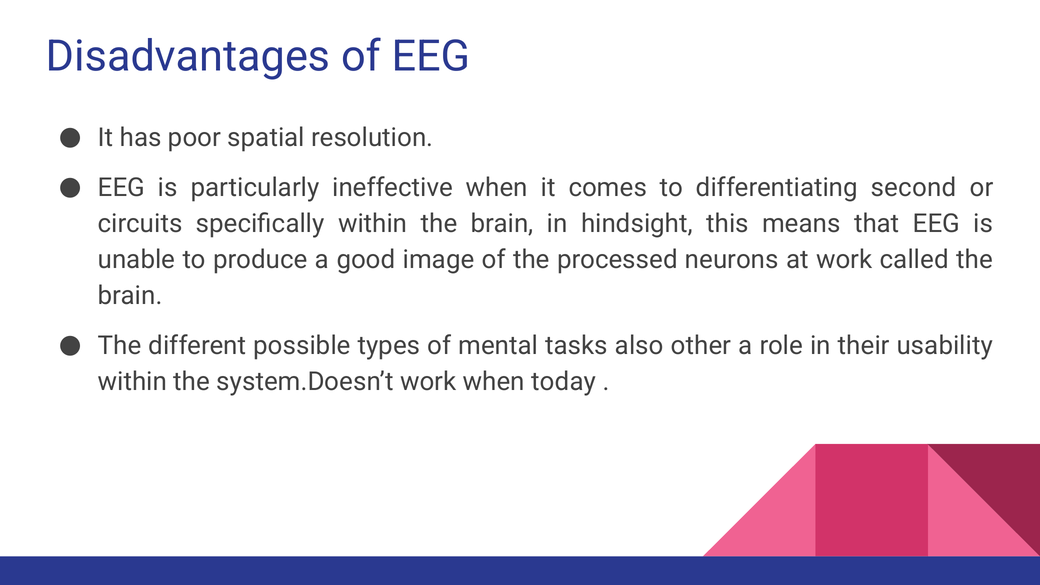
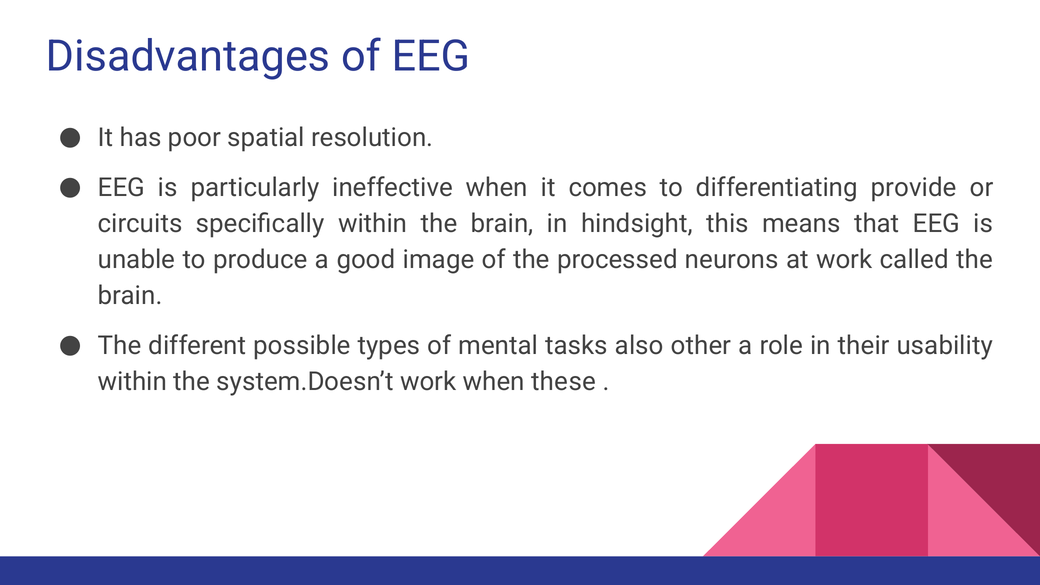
second: second -> provide (914, 188)
today: today -> these (564, 382)
